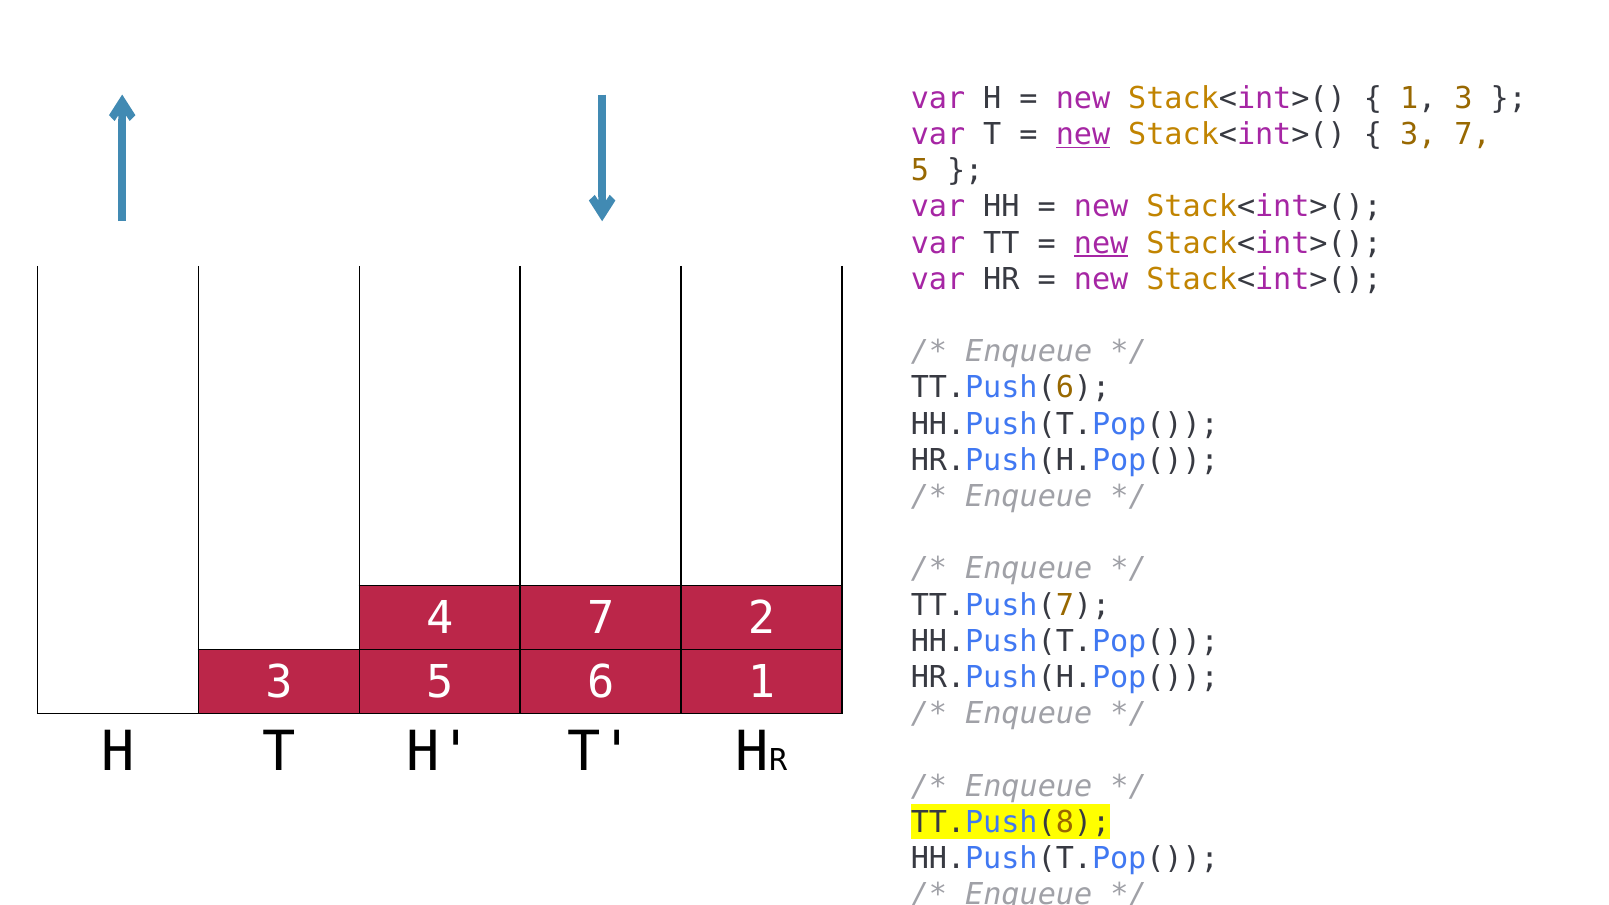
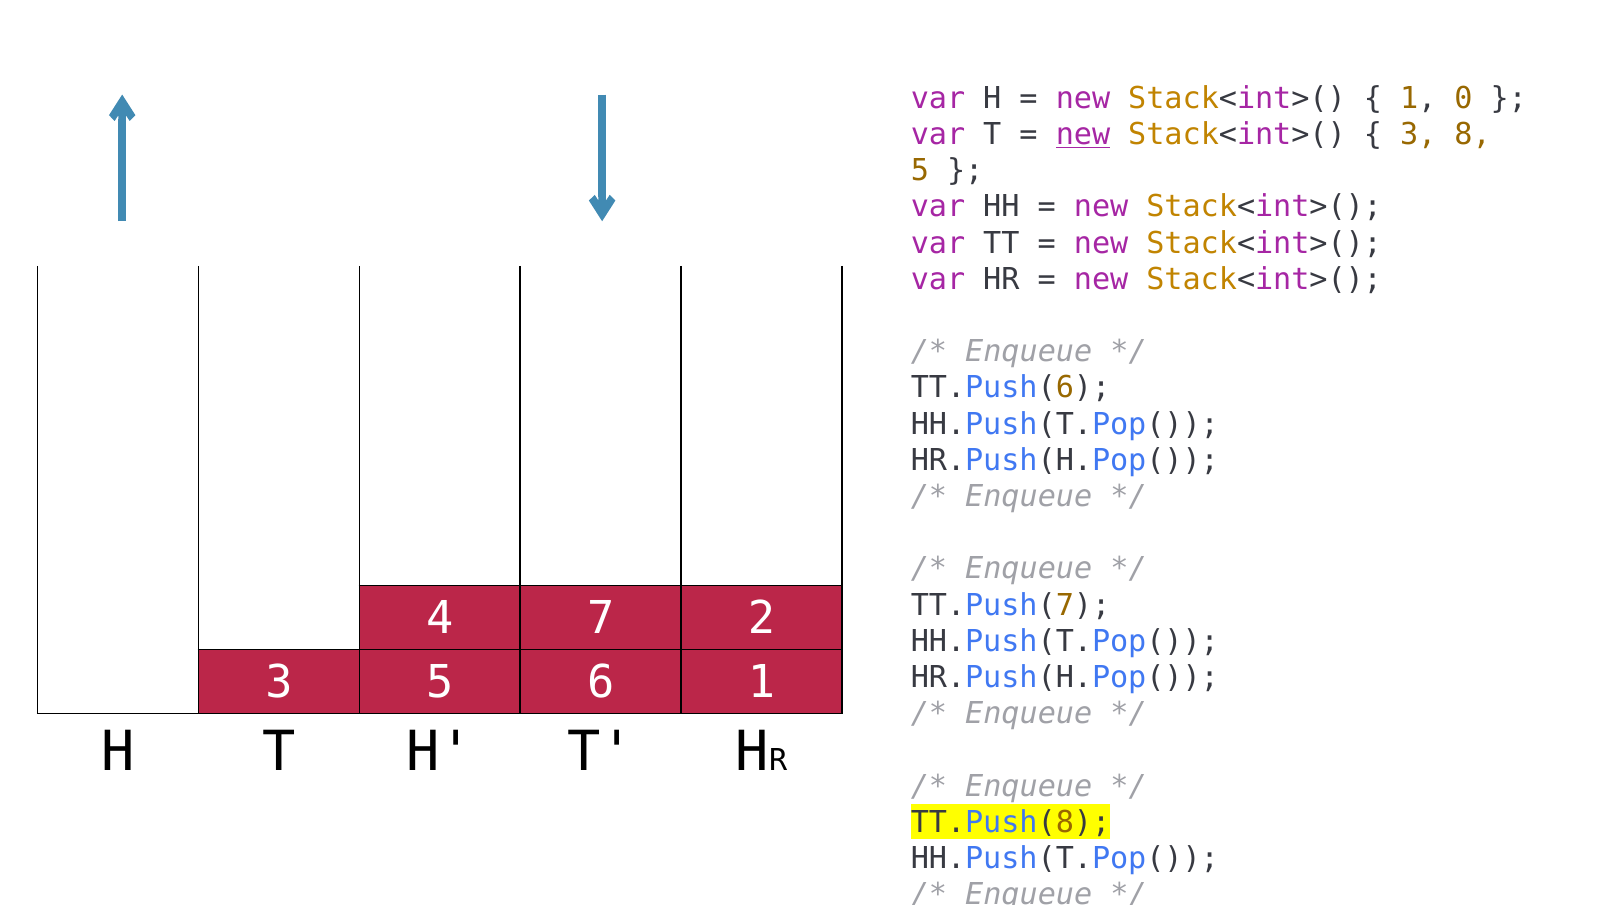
1 3: 3 -> 0 (1463, 98)
3 7: 7 -> 8 (1473, 135)
new underline: present -> none (1101, 243)
